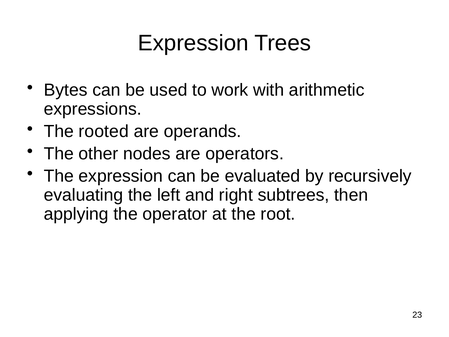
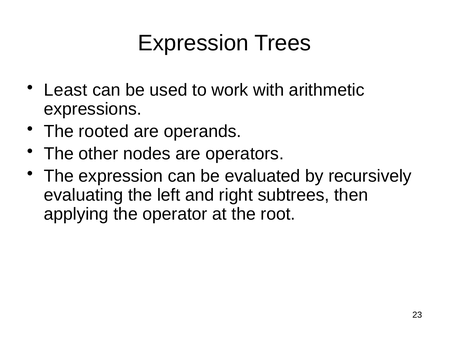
Bytes: Bytes -> Least (66, 90)
